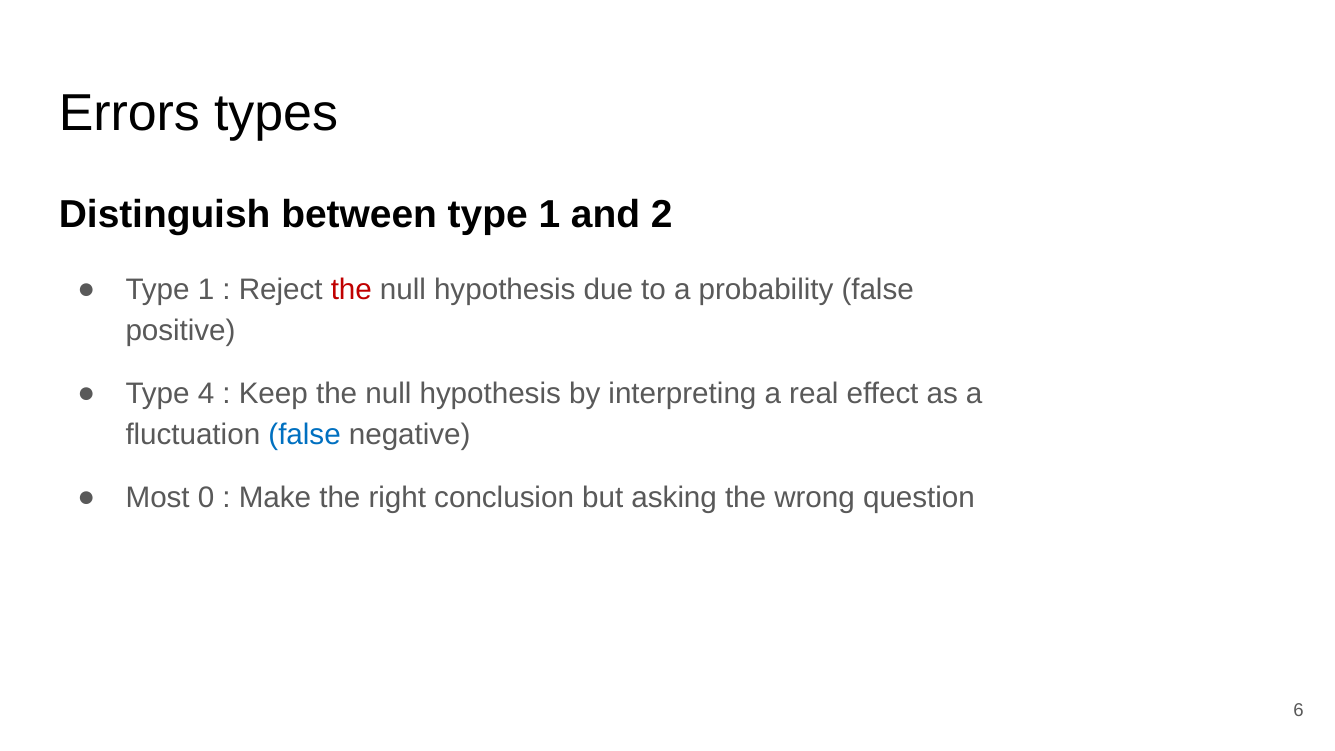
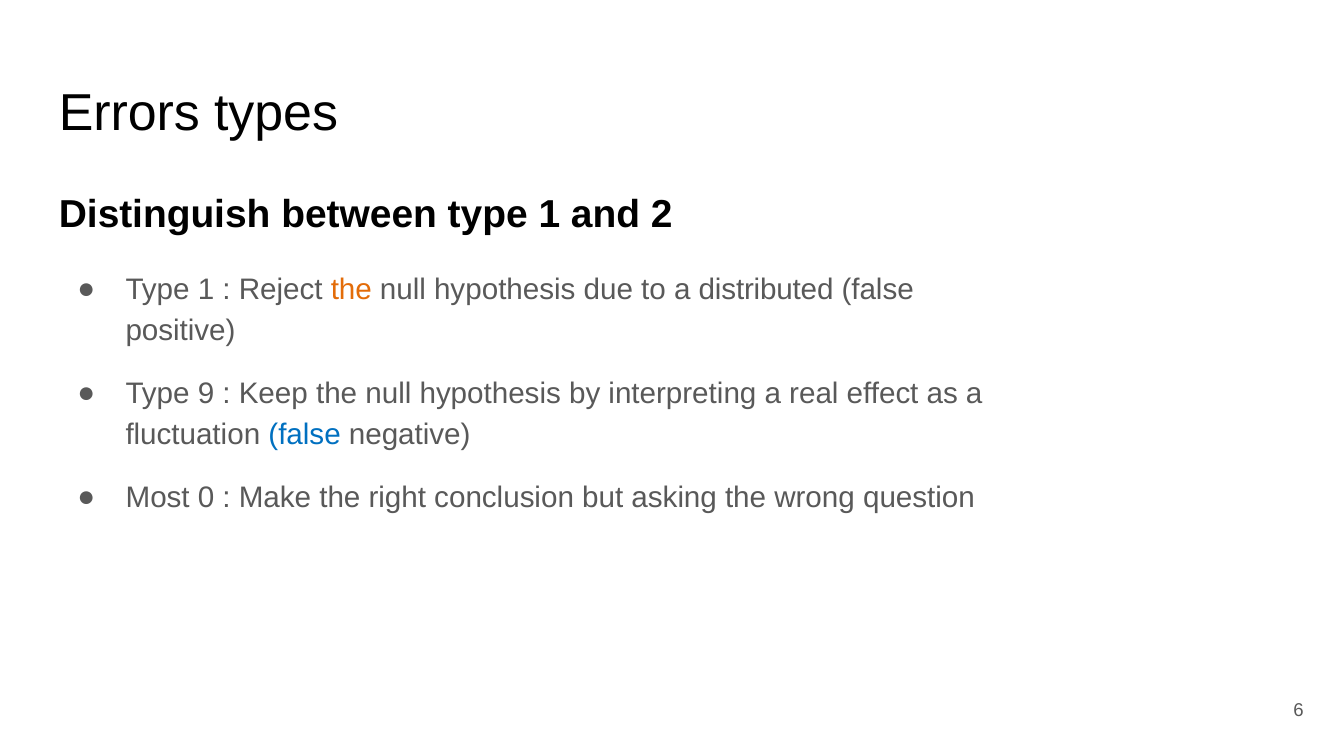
the colour: red -> orange (351, 290)
probability: probability -> distributed (766, 290)
4: 4 -> 9 (206, 394)
